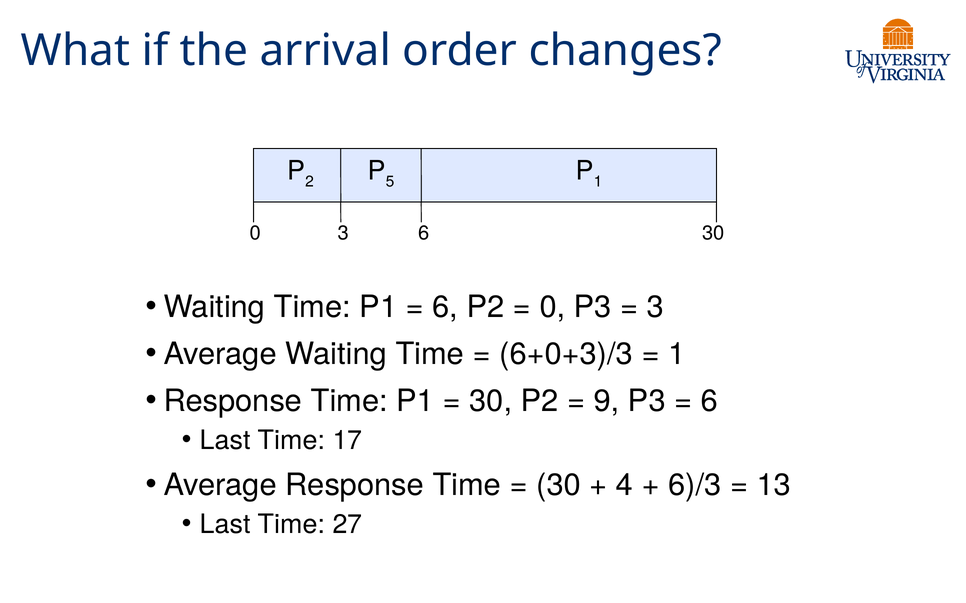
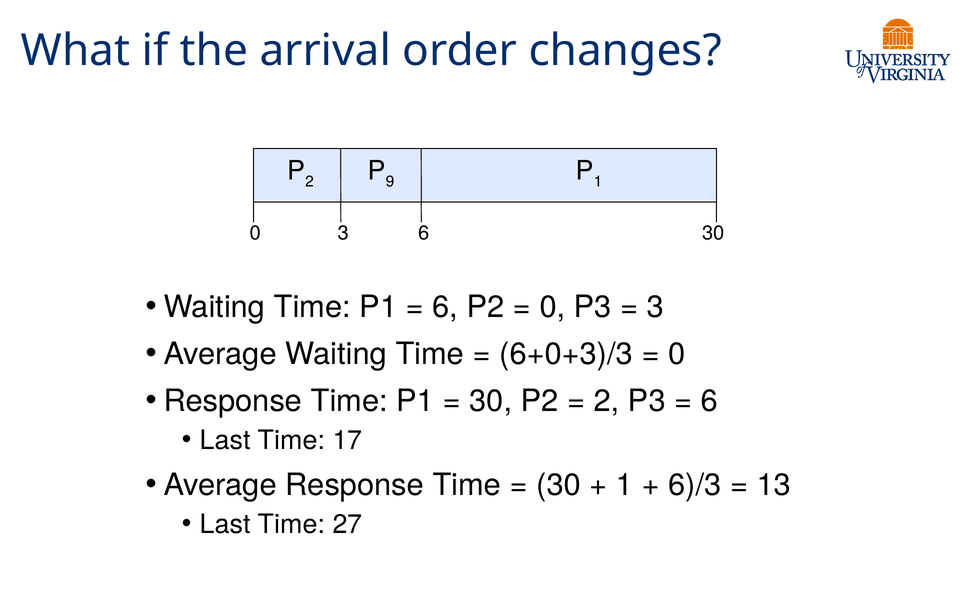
5: 5 -> 9 (390, 182)
1: 1 -> 0 (677, 354)
9: 9 -> 2 (606, 401)
4: 4 -> 1 (625, 486)
